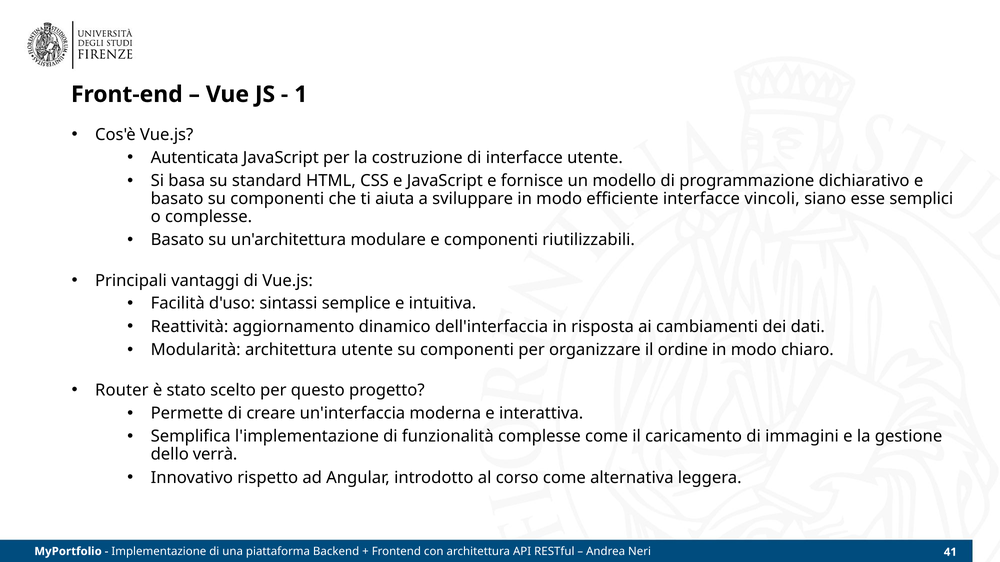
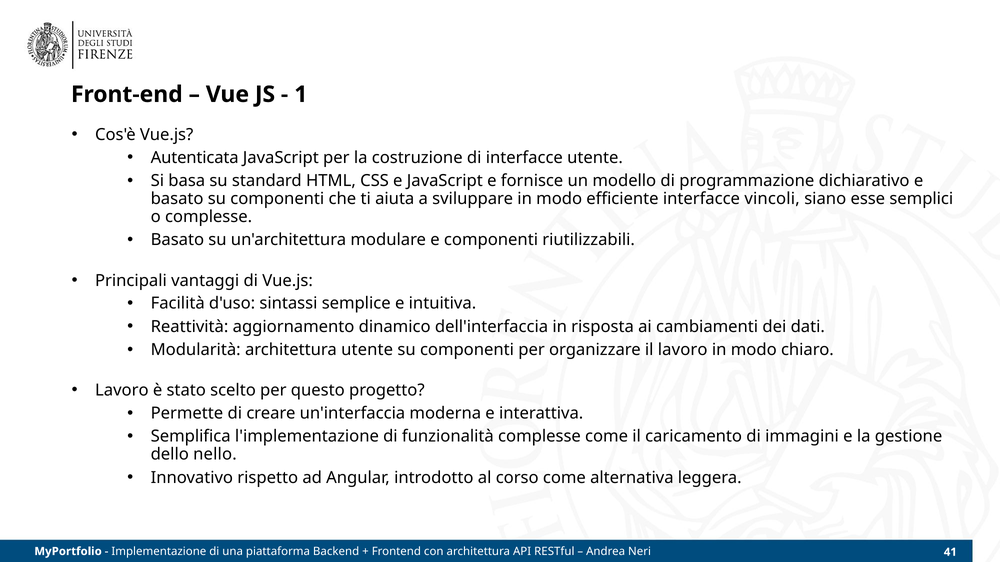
il ordine: ordine -> lavoro (683, 350)
Router: Router -> Lavoro (122, 391)
verrà: verrà -> nello (215, 455)
